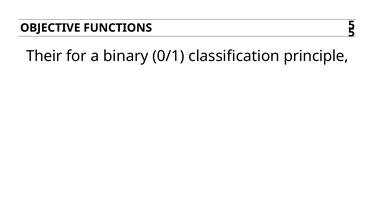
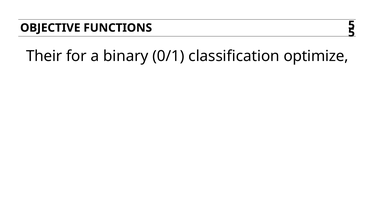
principle: principle -> optimize (316, 56)
